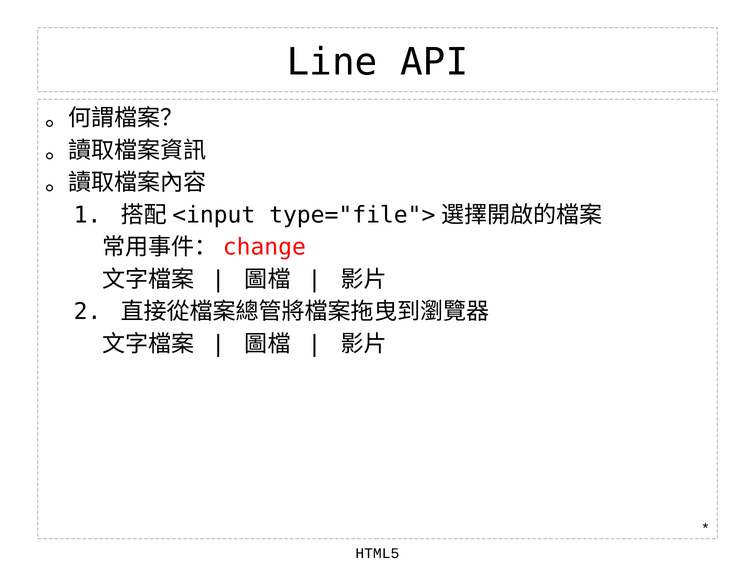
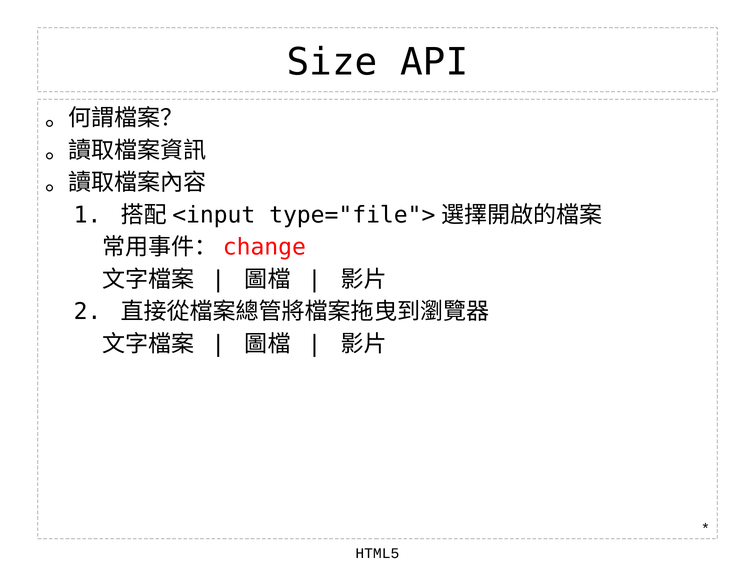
Line: Line -> Size (332, 62)
